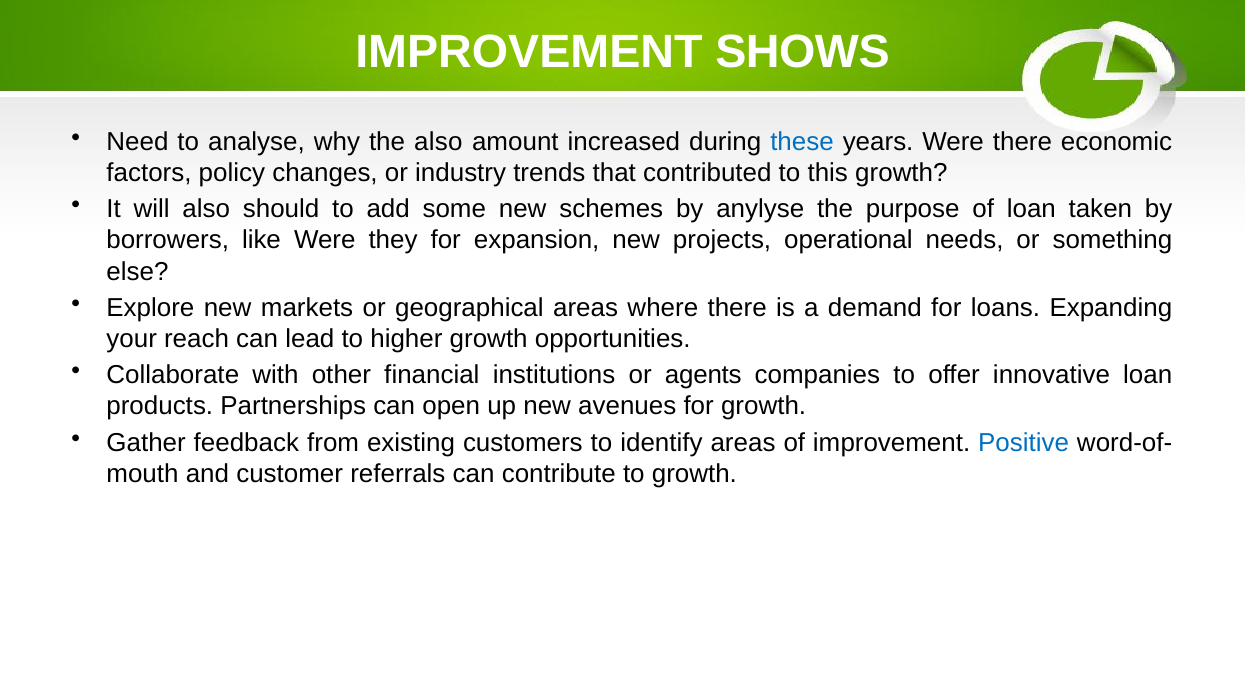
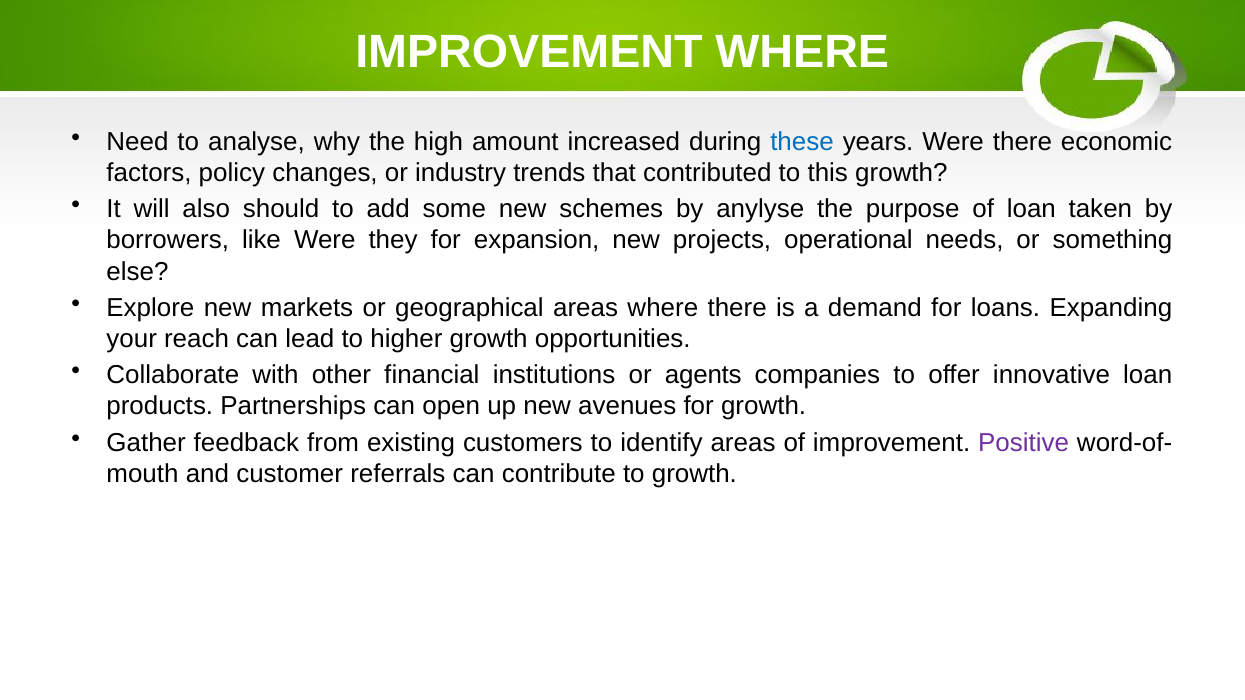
IMPROVEMENT SHOWS: SHOWS -> WHERE (802, 52)
the also: also -> high (439, 142)
Positive colour: blue -> purple (1024, 443)
